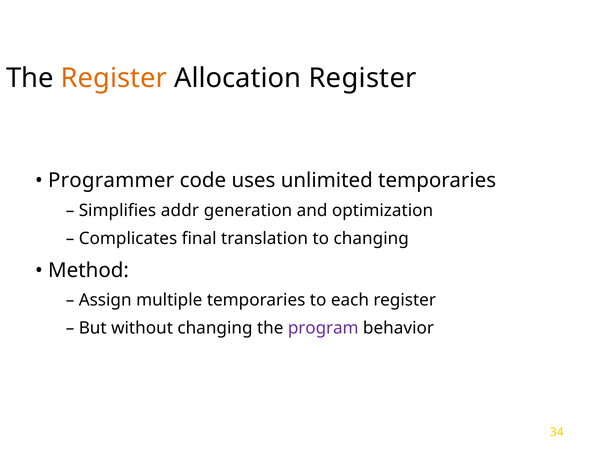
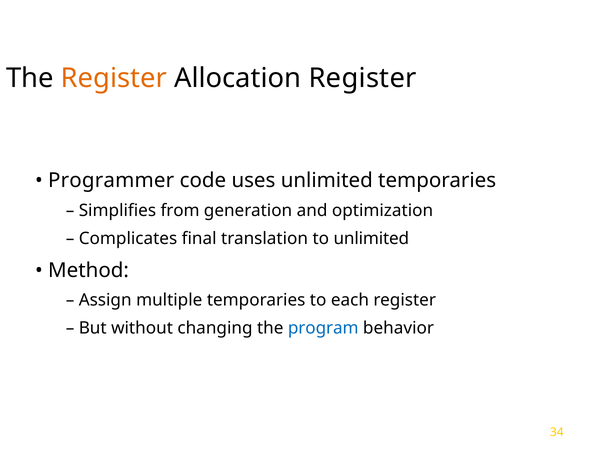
addr: addr -> from (180, 210)
to changing: changing -> unlimited (371, 238)
program colour: purple -> blue (323, 328)
